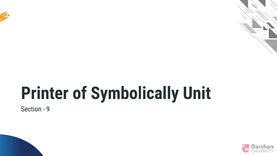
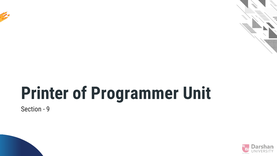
Symbolically: Symbolically -> Programmer (135, 93)
